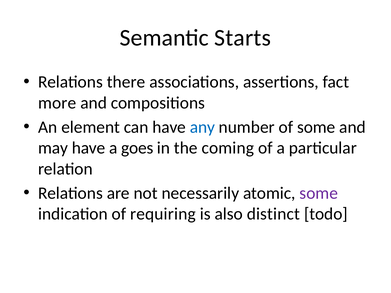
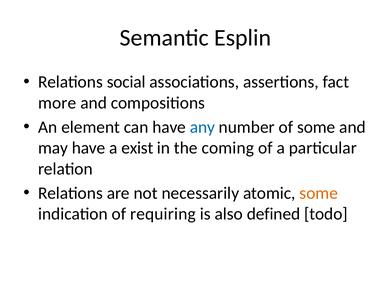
Starts: Starts -> Esplin (243, 38)
there: there -> social (126, 82)
goes: goes -> exist (137, 148)
some colour: purple -> orange (319, 193)
distinct: distinct -> defined (273, 214)
